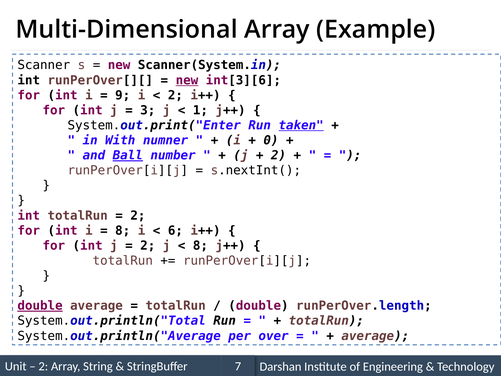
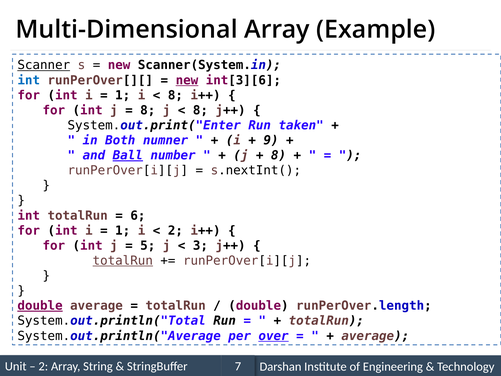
Scanner underline: none -> present (44, 65)
int colour: black -> blue (29, 80)
9: 9 -> 1 (123, 95)
2: 2 -> 8 (175, 95)
3: 3 -> 8 (148, 110)
1: 1 -> 8 (200, 110)
taken underline: present -> none (301, 125)
With: With -> Both (120, 140)
0: 0 -> 9 (271, 140)
2: 2 -> 8 (279, 155)
2: 2 -> 6 (138, 215)
8: 8 -> 1 (123, 230)
6: 6 -> 2 (175, 230)
2: 2 -> 5 (148, 245)
8: 8 -> 3 (200, 245)
totalRun underline: none -> present (123, 261)
over underline: none -> present (274, 336)
